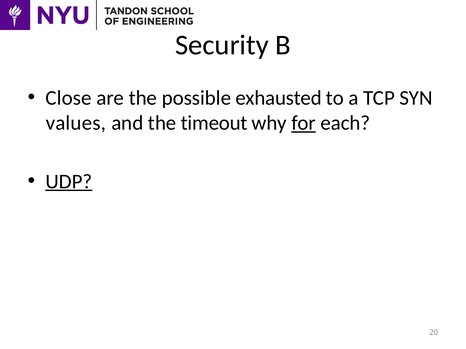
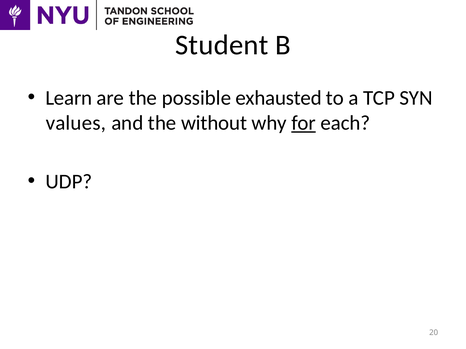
Security: Security -> Student (222, 45)
Close: Close -> Learn (69, 98)
timeout: timeout -> without (214, 123)
UDP underline: present -> none (69, 182)
